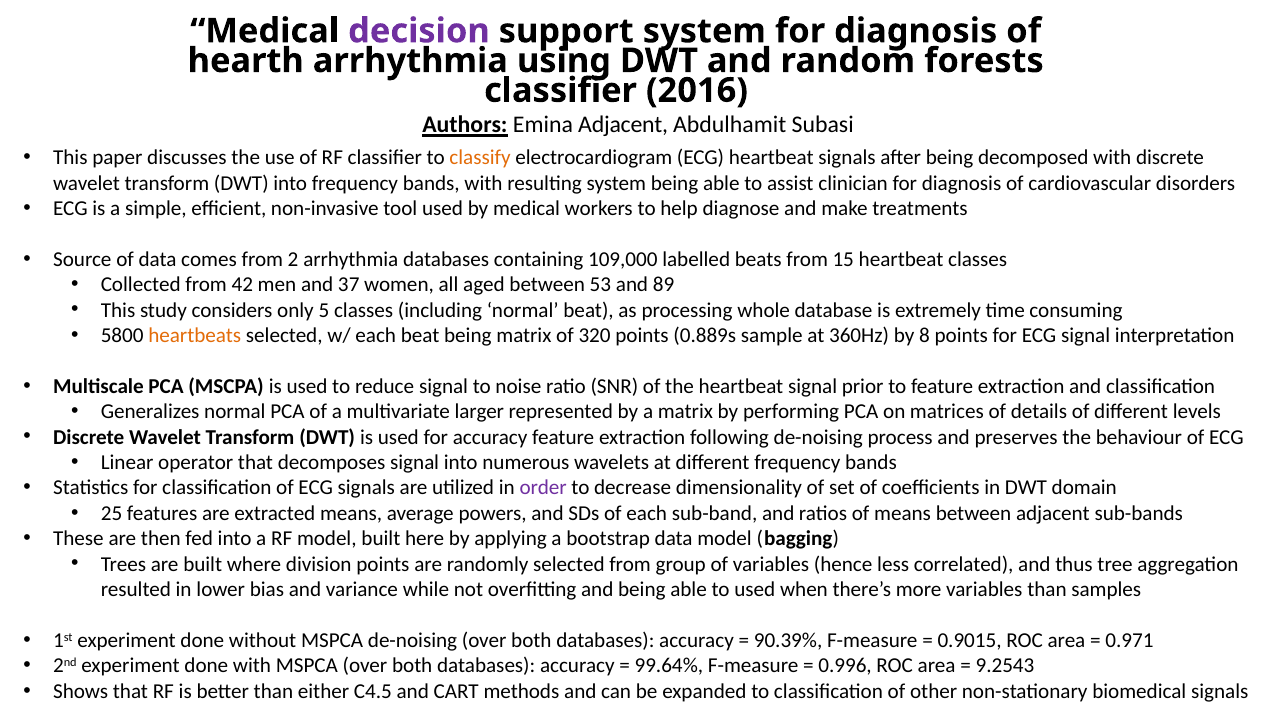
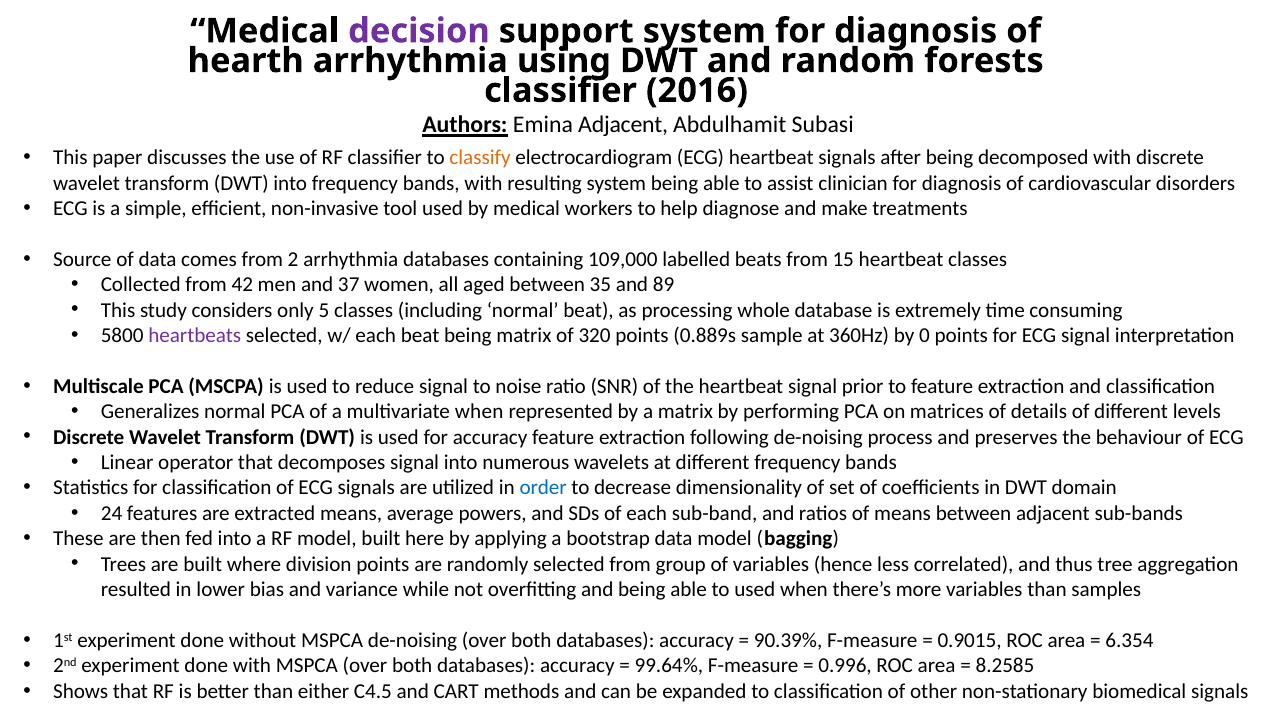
53: 53 -> 35 (600, 285)
heartbeats colour: orange -> purple (195, 336)
8: 8 -> 0 (924, 336)
multivariate larger: larger -> when (479, 412)
order colour: purple -> blue (543, 488)
25: 25 -> 24 (112, 513)
0.971: 0.971 -> 6.354 (1129, 640)
9.2543: 9.2543 -> 8.2585 (1005, 666)
